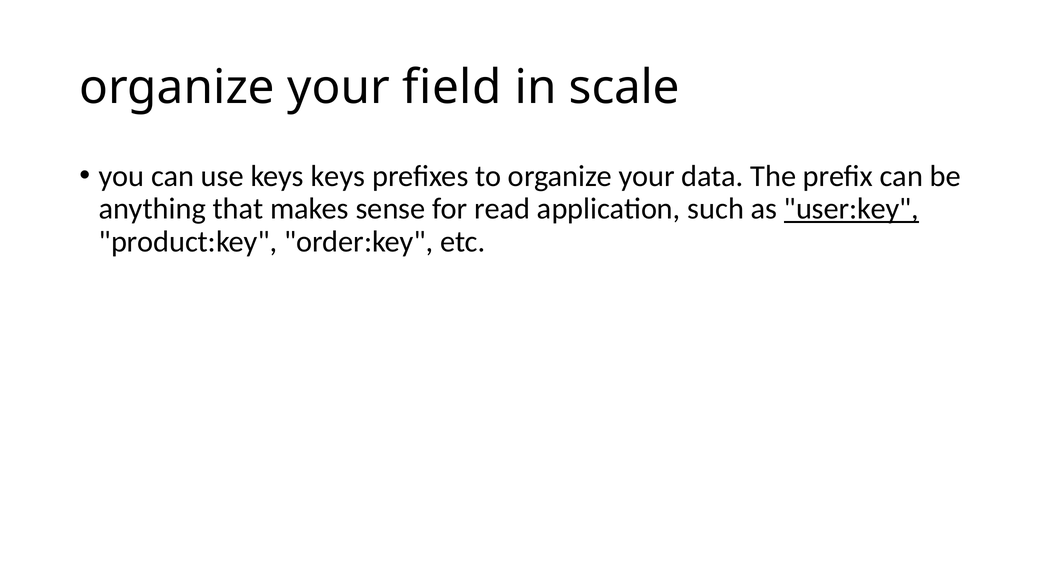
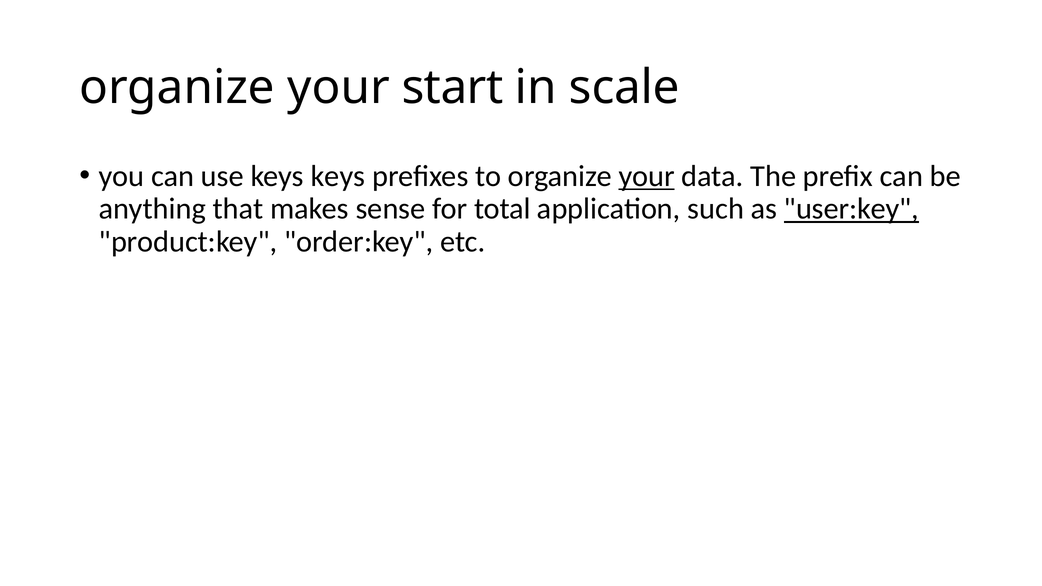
field: field -> start (452, 88)
your underline: none -> present (647, 176)
read: read -> total (502, 209)
